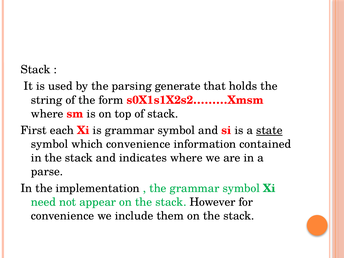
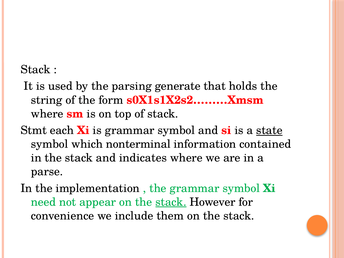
First: First -> Stmt (34, 130)
which convenience: convenience -> nonterminal (138, 144)
stack underline: none -> present (171, 202)
